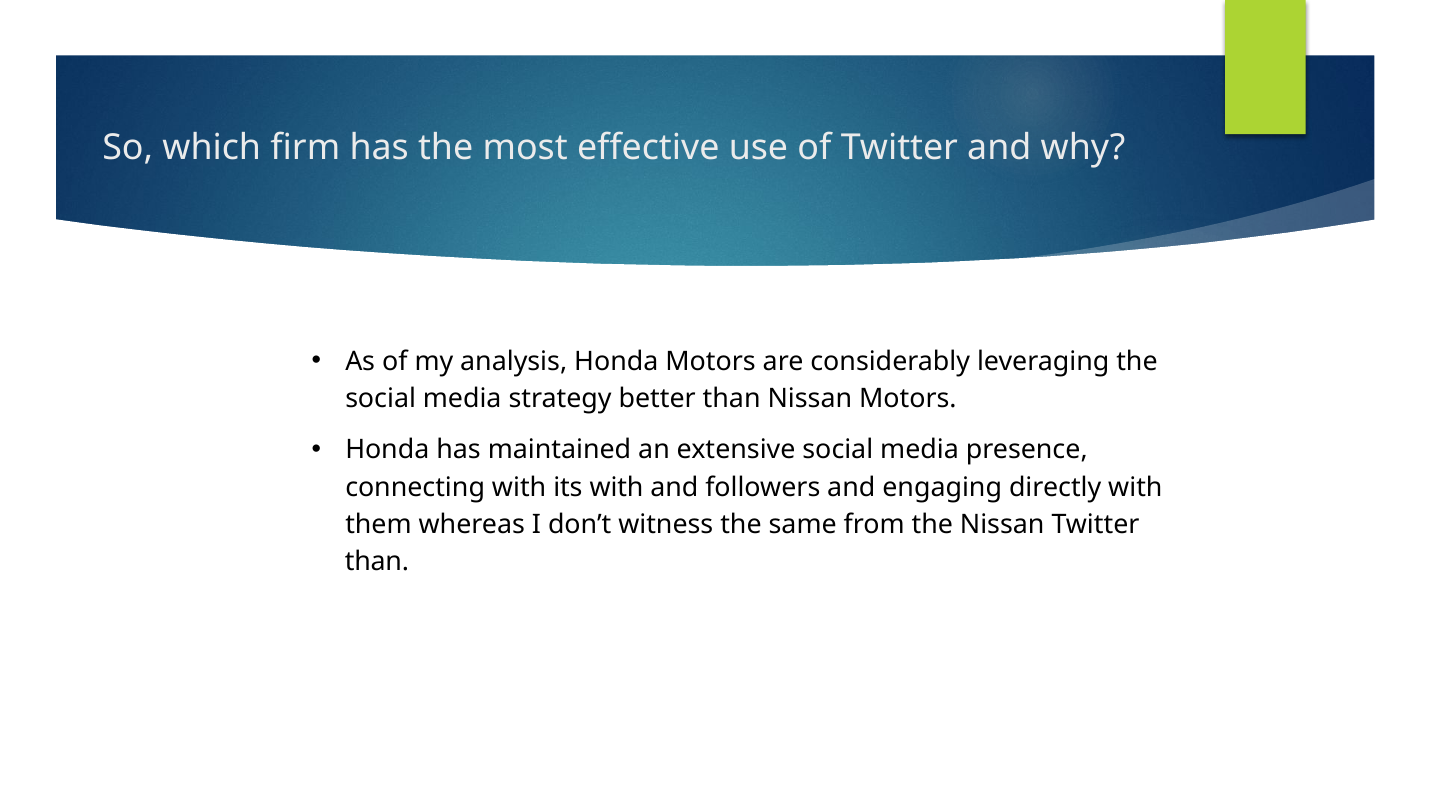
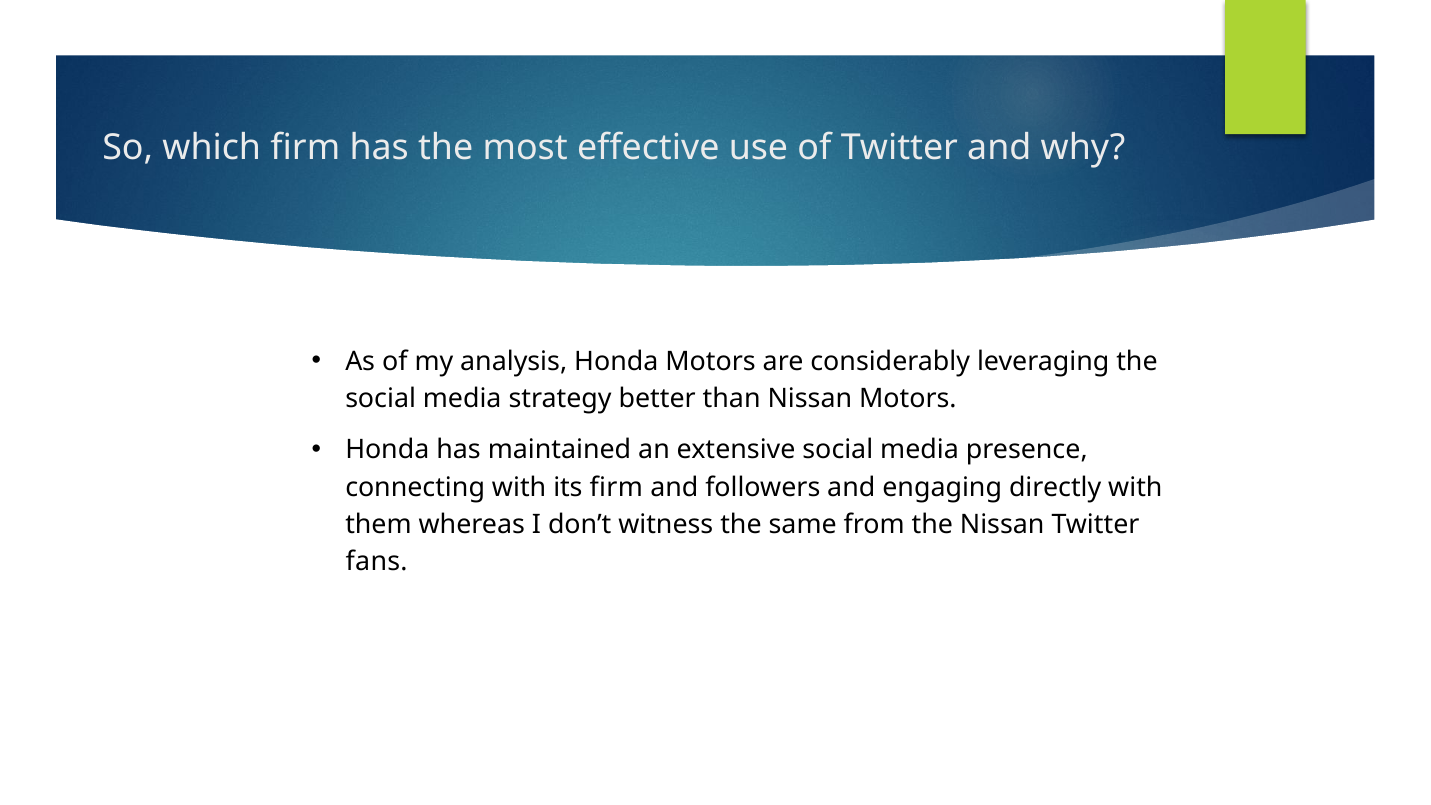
its with: with -> firm (616, 487)
than: than -> fans (377, 561)
